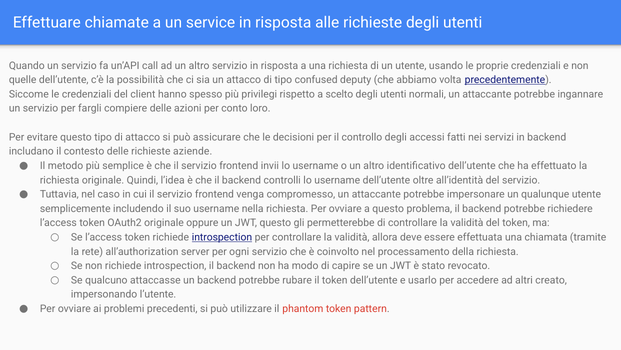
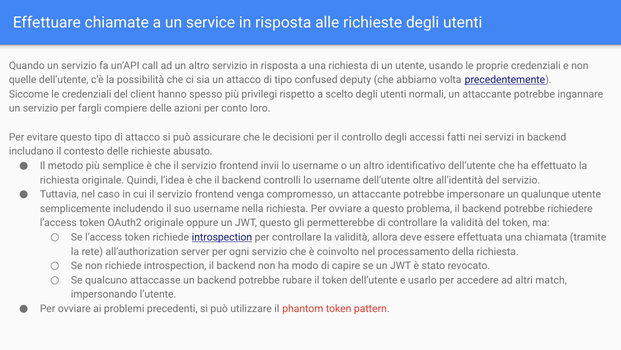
aziende: aziende -> abusato (193, 151)
creato: creato -> match (551, 280)
